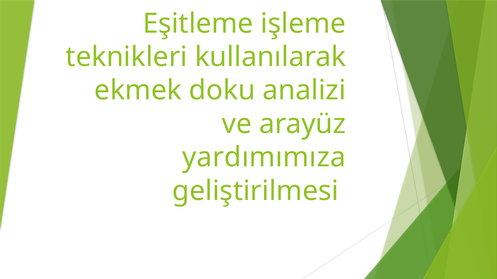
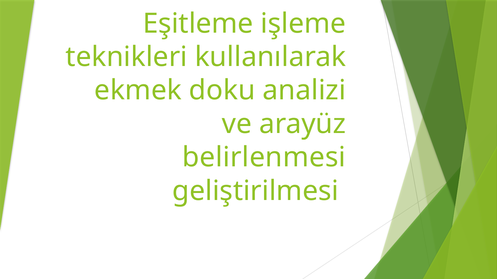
yardımımıza: yardımımıza -> belirlenmesi (264, 158)
